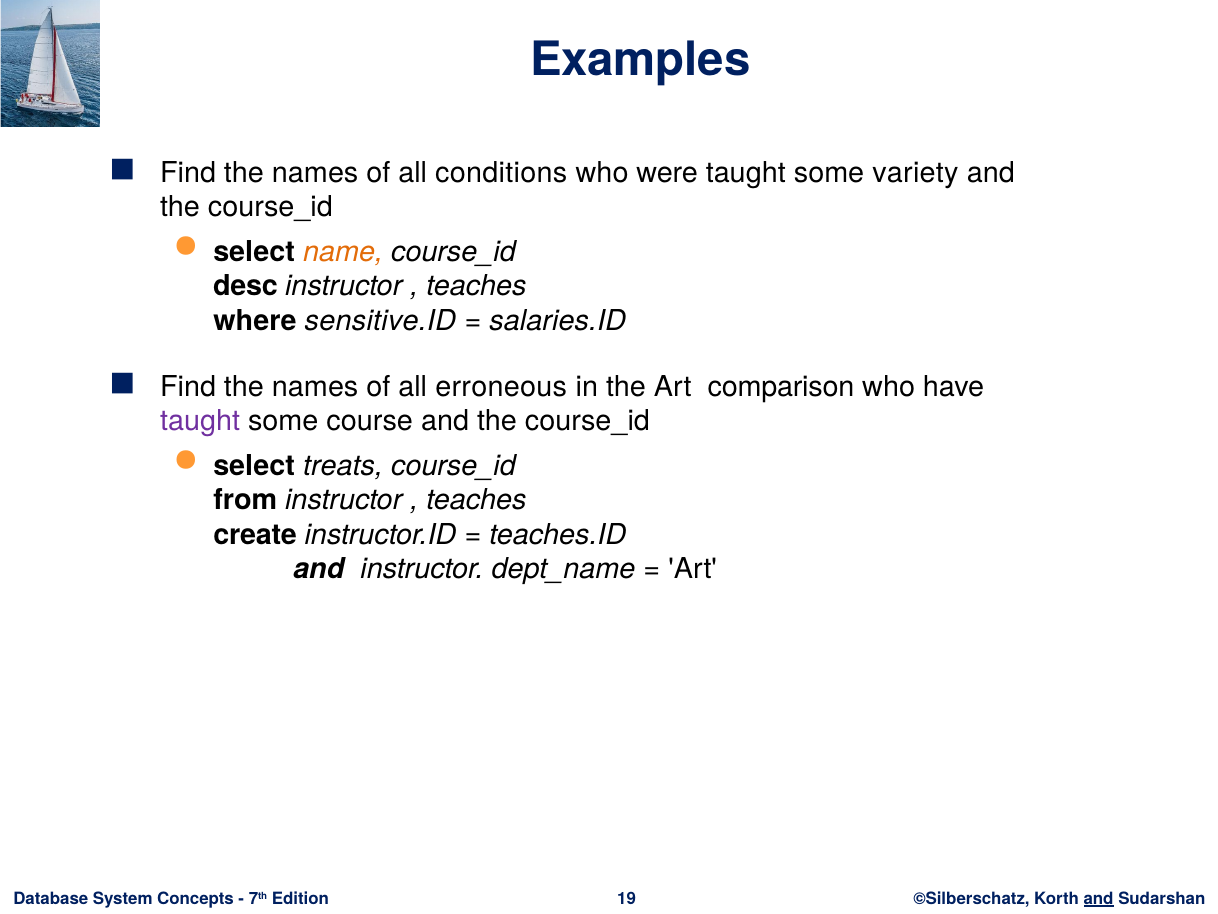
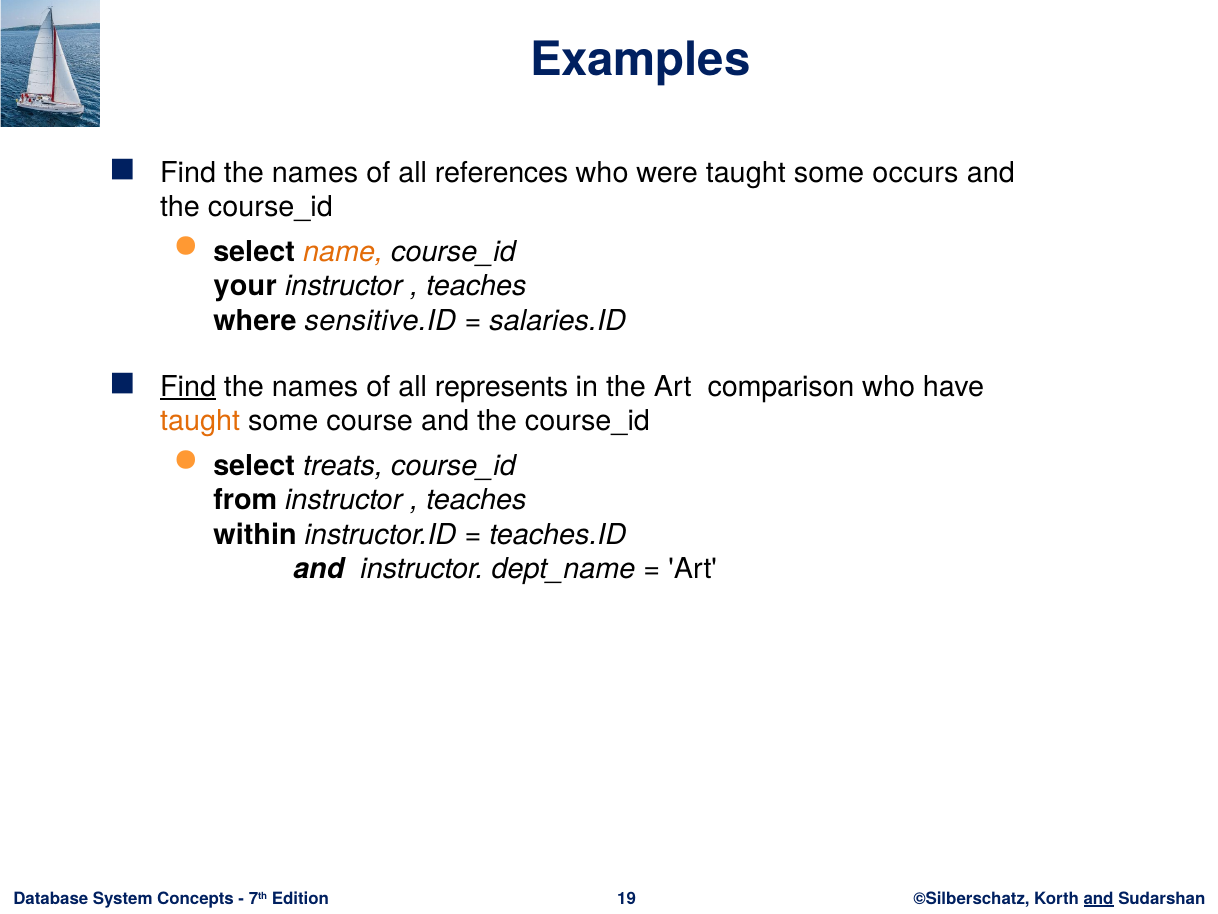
conditions: conditions -> references (502, 173)
variety: variety -> occurs (915, 173)
desc: desc -> your (245, 286)
Find underline: none -> present (188, 386)
erroneous: erroneous -> represents (502, 386)
taught colour: purple -> orange (200, 421)
create: create -> within (255, 534)
